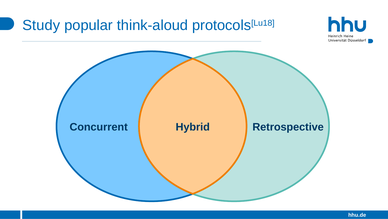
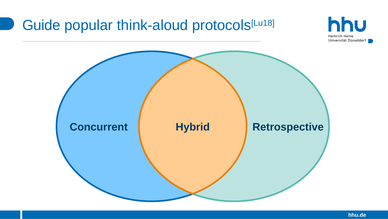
Study: Study -> Guide (41, 25)
